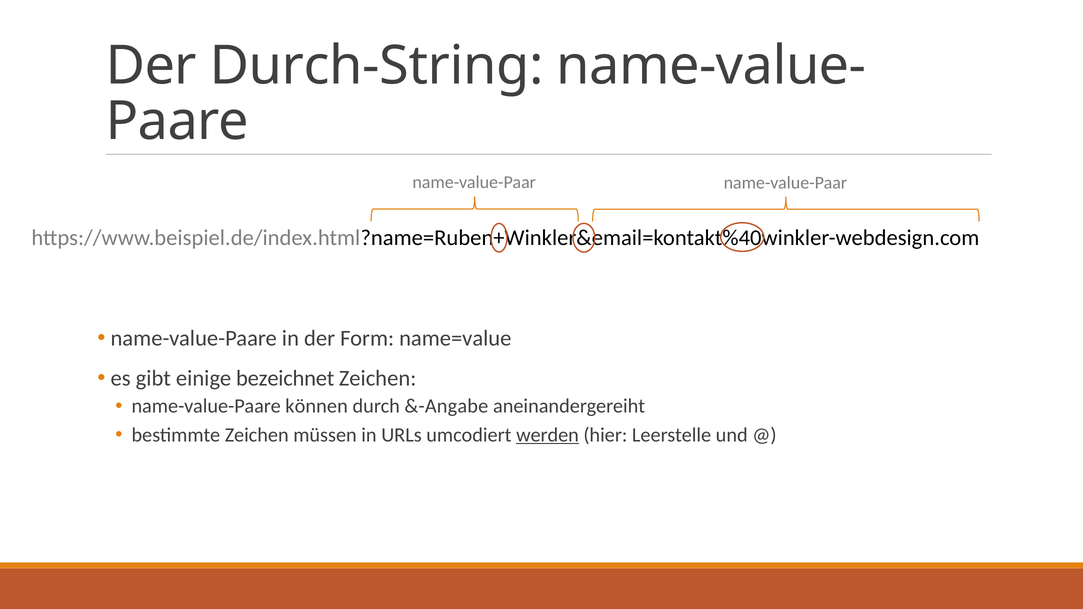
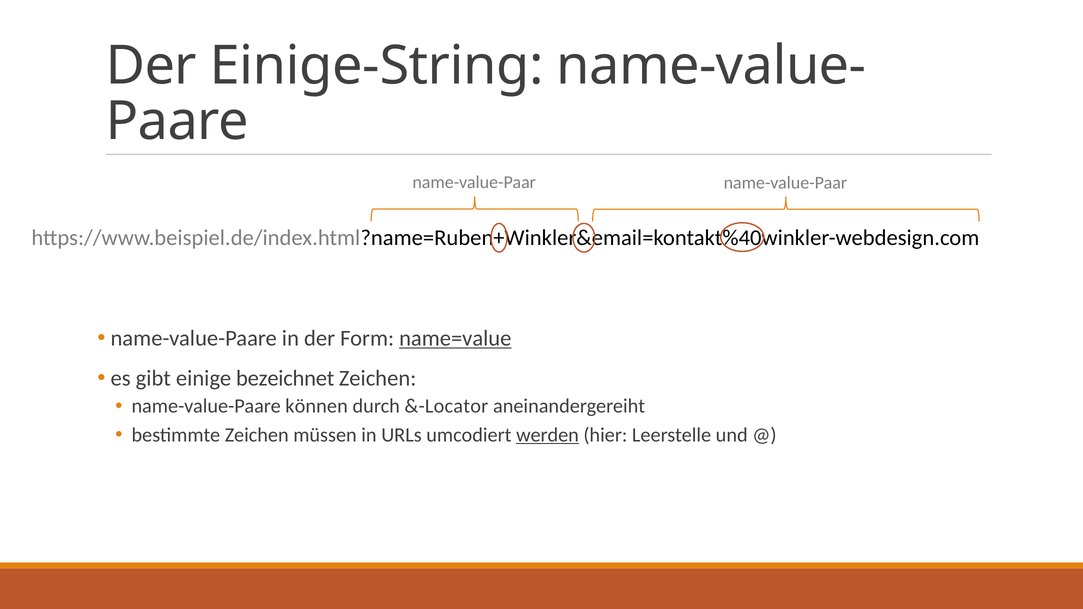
Durch-String: Durch-String -> Einige-String (377, 66)
name=value underline: none -> present (455, 338)
&-Angabe: &-Angabe -> &-Locator (446, 406)
